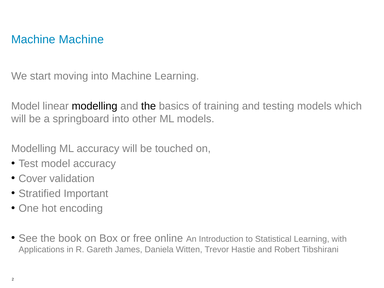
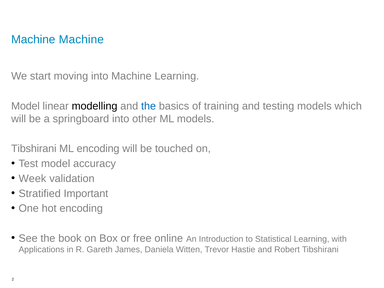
the colour: black -> blue (149, 106)
Modelling: Modelling -> Tibshirani (34, 149)
ML accuracy: accuracy -> encoding (98, 149)
Cover: Cover -> Week (32, 179)
